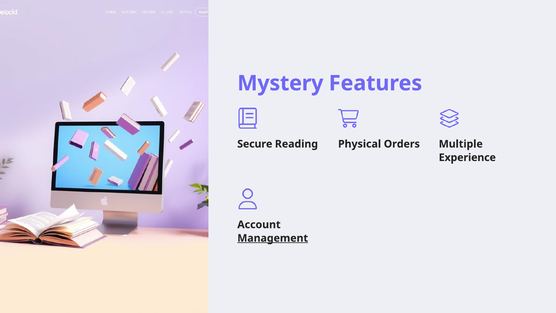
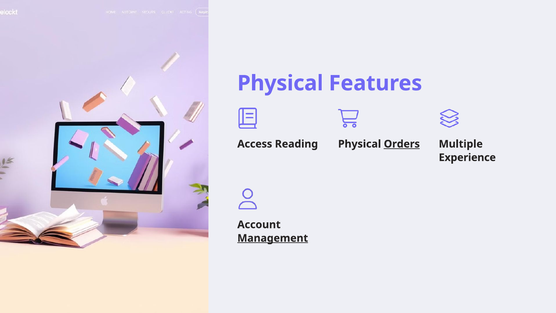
Mystery: Mystery -> Physical (280, 83)
Secure: Secure -> Access (255, 144)
Orders underline: none -> present (402, 144)
